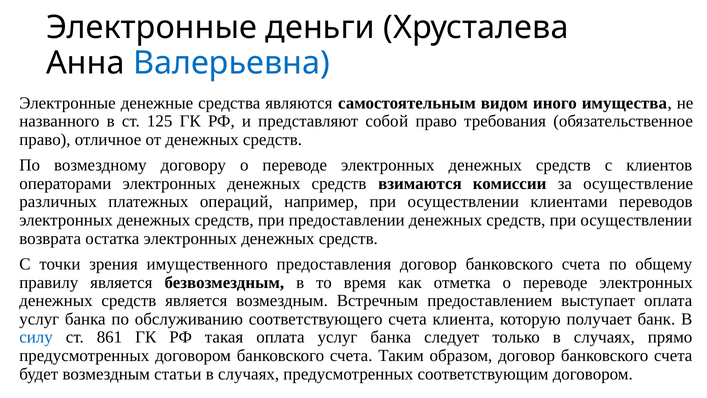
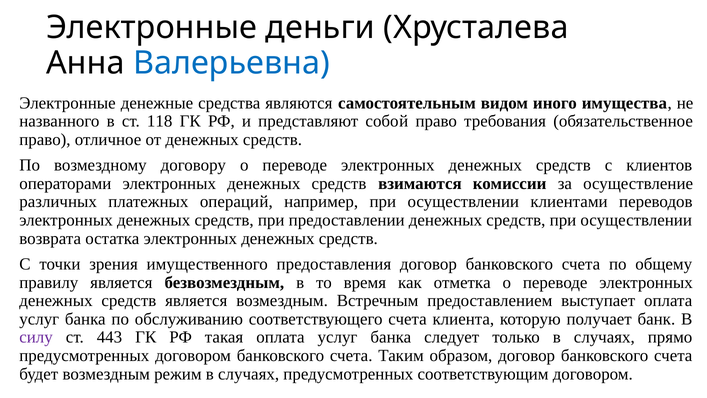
125: 125 -> 118 (160, 121)
силу colour: blue -> purple (36, 337)
861: 861 -> 443 (109, 337)
статьи: статьи -> режим (178, 374)
